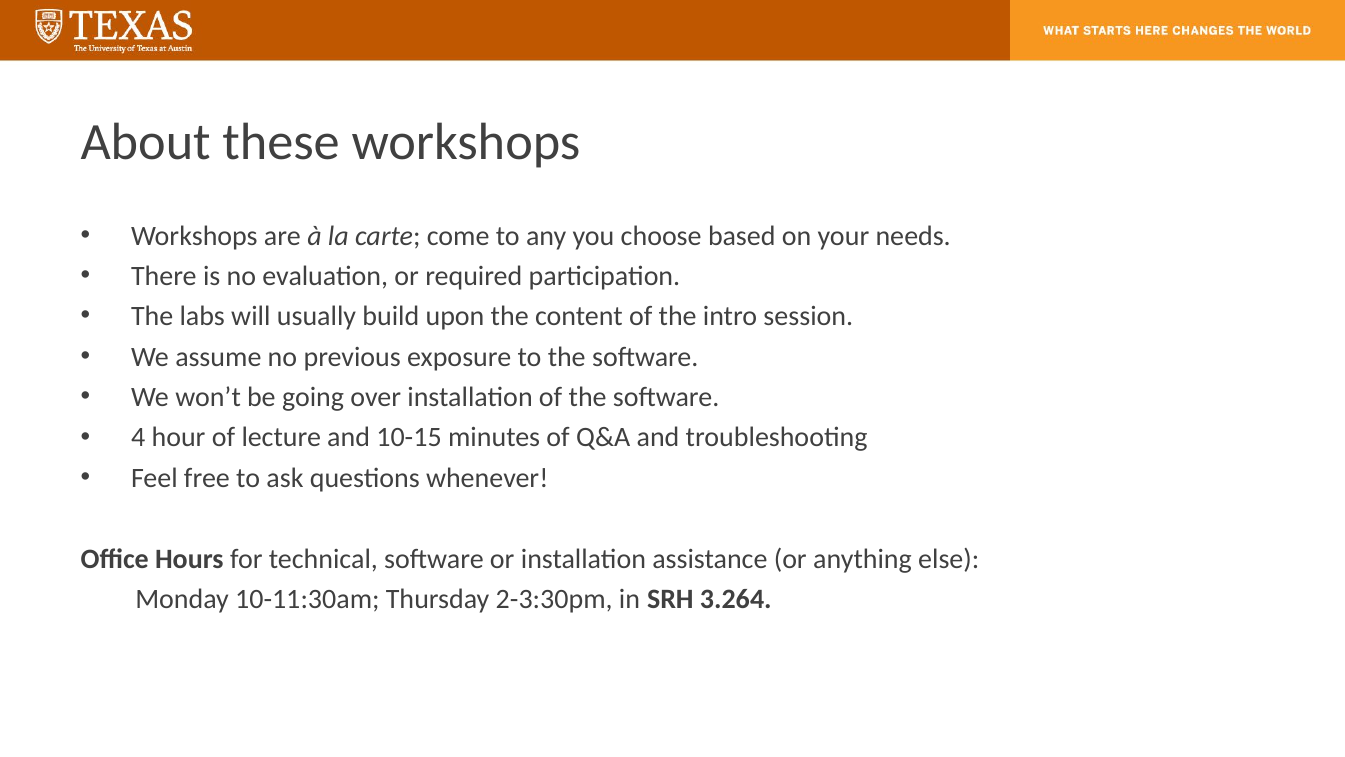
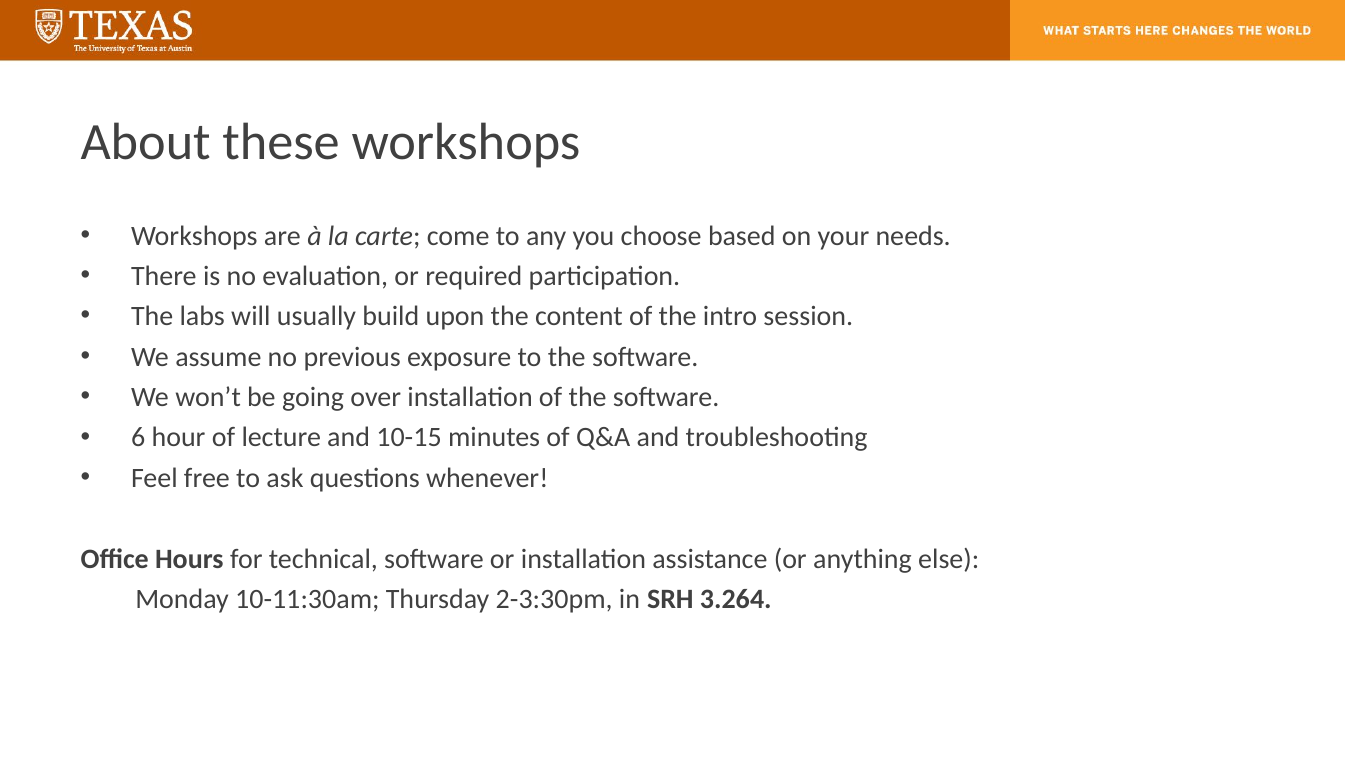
4: 4 -> 6 (138, 437)
